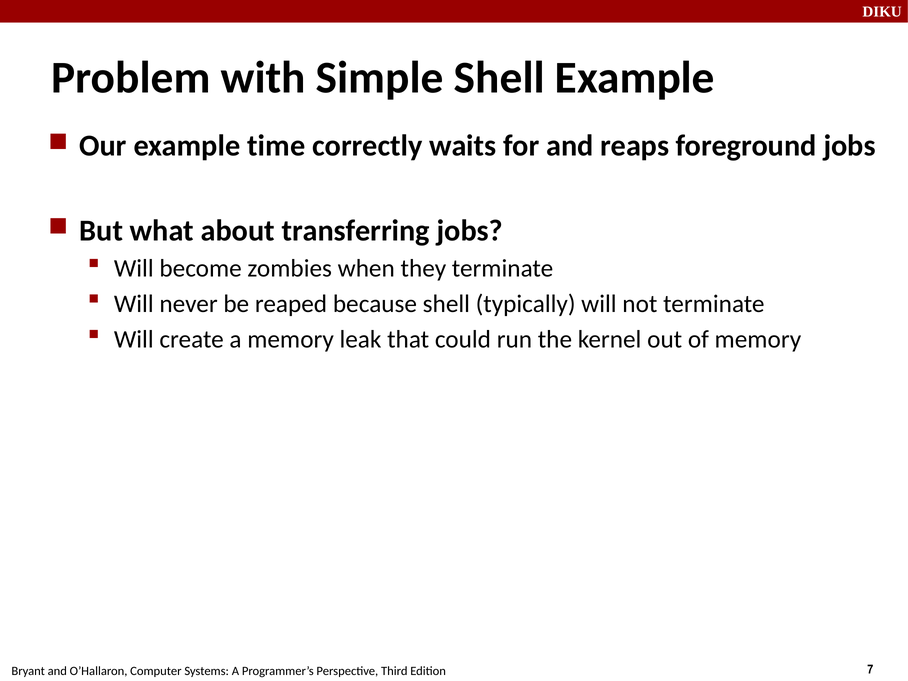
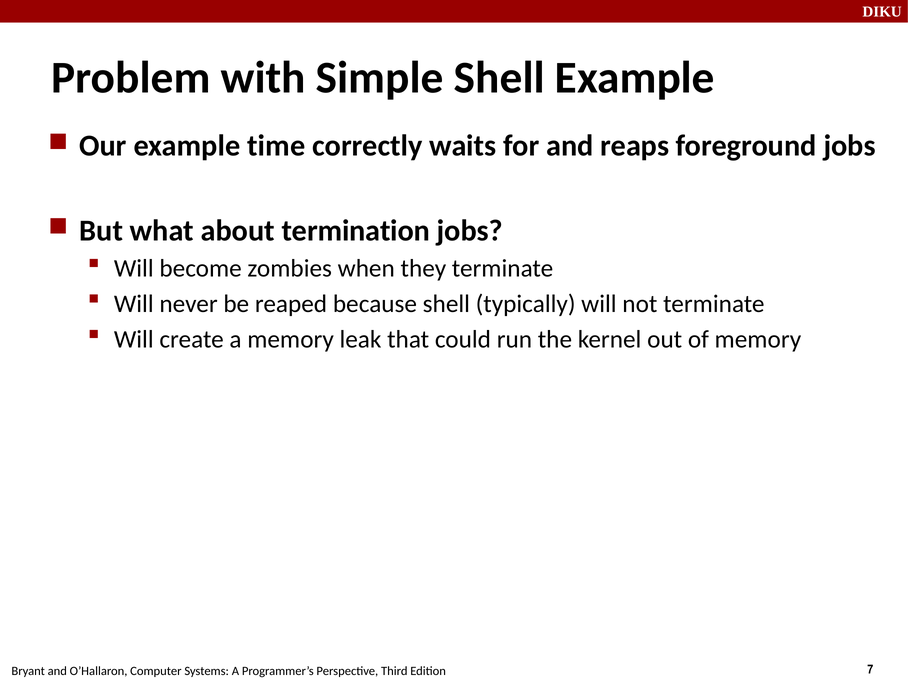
transferring: transferring -> termination (356, 231)
